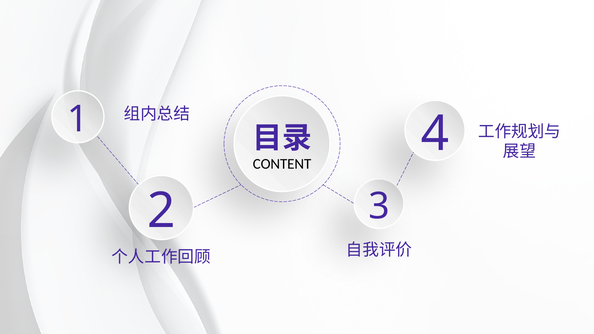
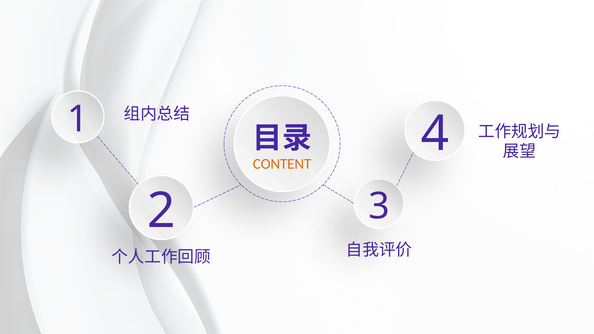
CONTENT colour: black -> orange (282, 164)
